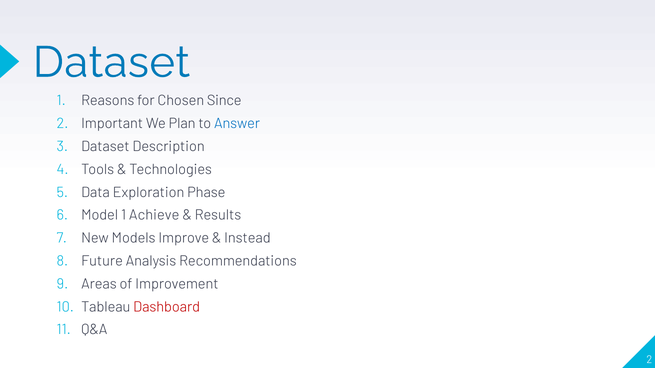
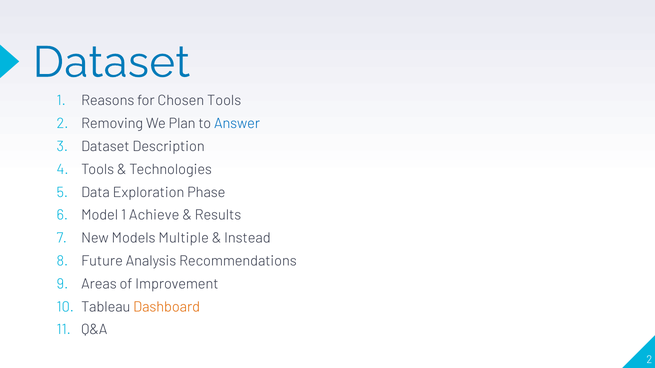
Chosen Since: Since -> Tools (224, 101)
Important: Important -> Removing (112, 124)
Improve: Improve -> Multiple (184, 238)
Dashboard colour: red -> orange (167, 307)
